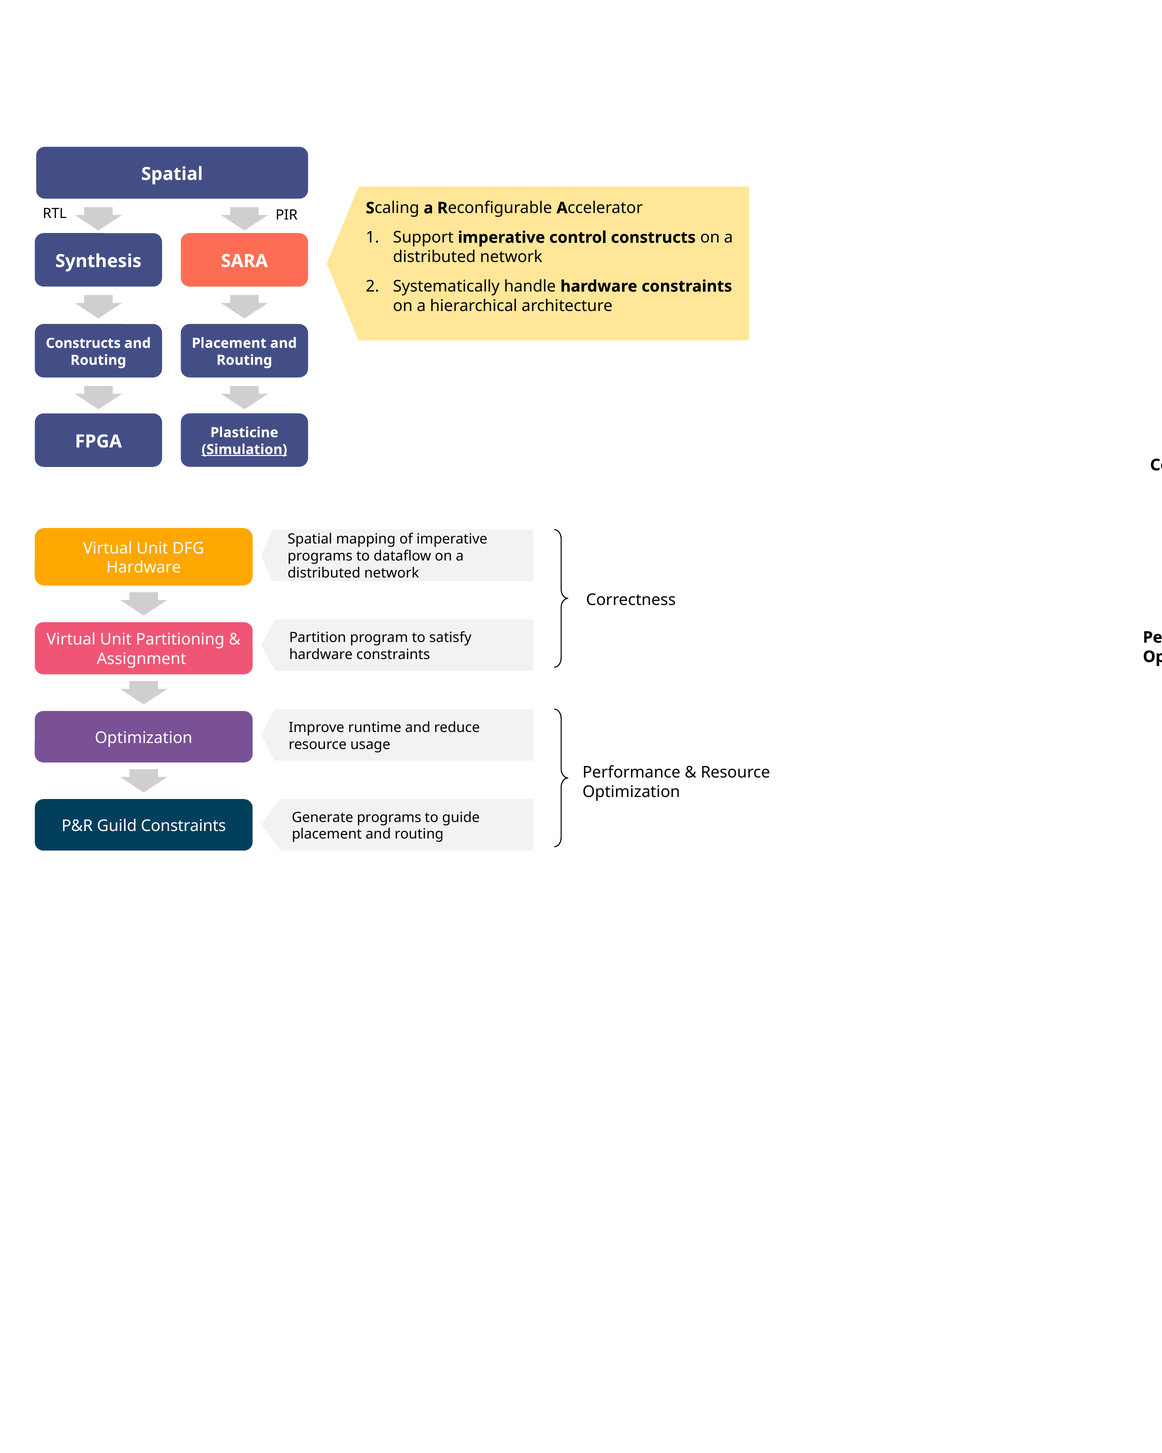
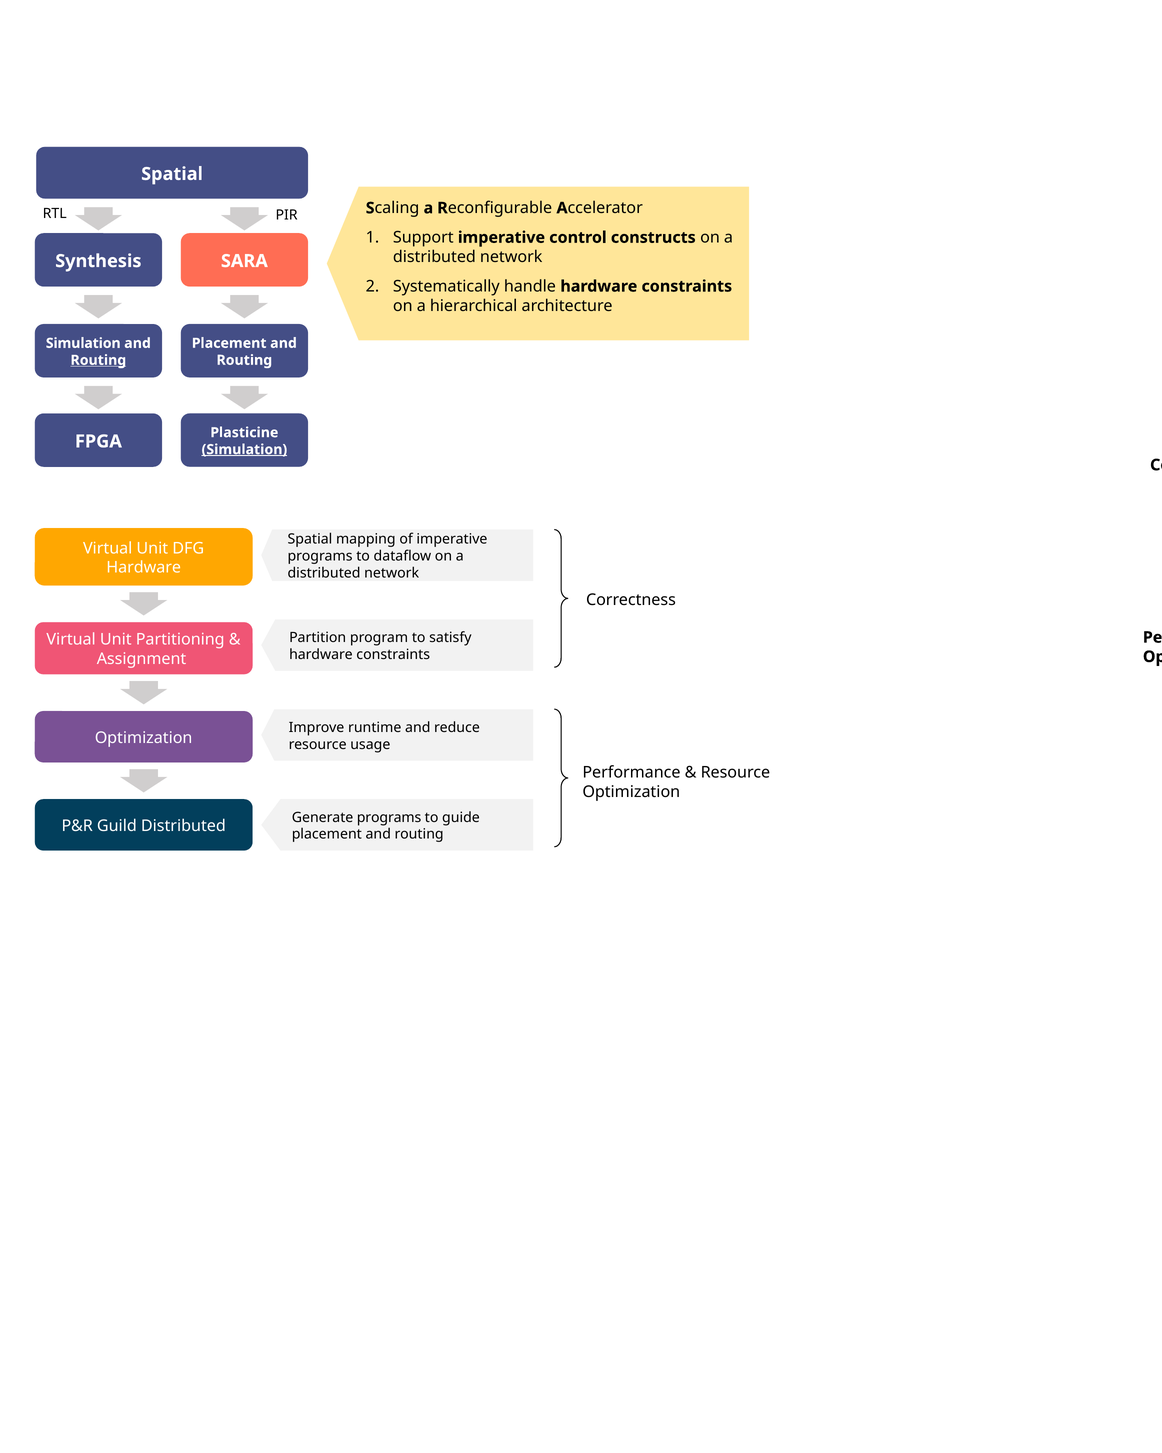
Constructs: Constructs -> Simulation (83, 343)
Routing underline: none -> present (98, 360)
Guild Constraints: Constraints -> Distributed (183, 826)
